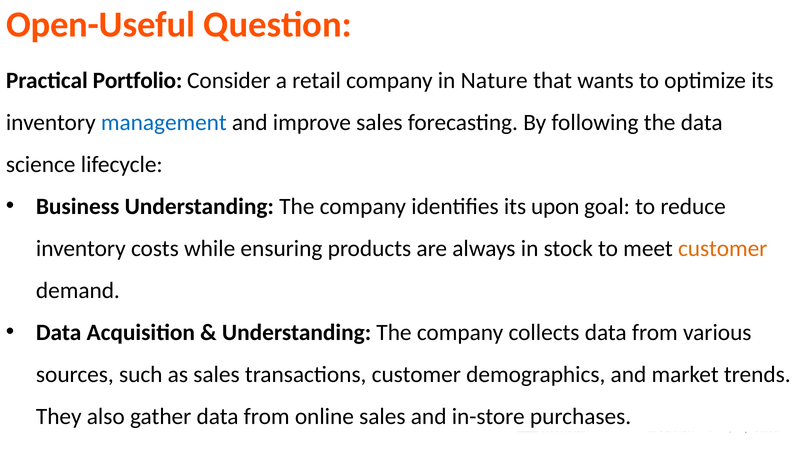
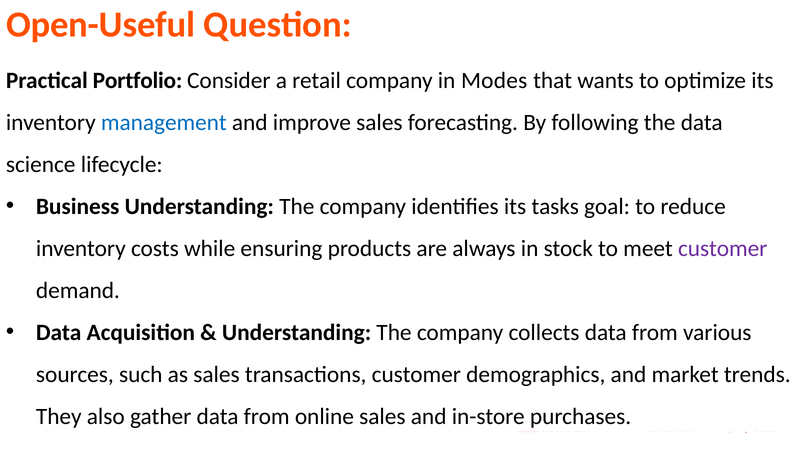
Nature: Nature -> Modes (494, 80)
upon: upon -> tasks (555, 207)
customer colour: orange -> purple (723, 249)
